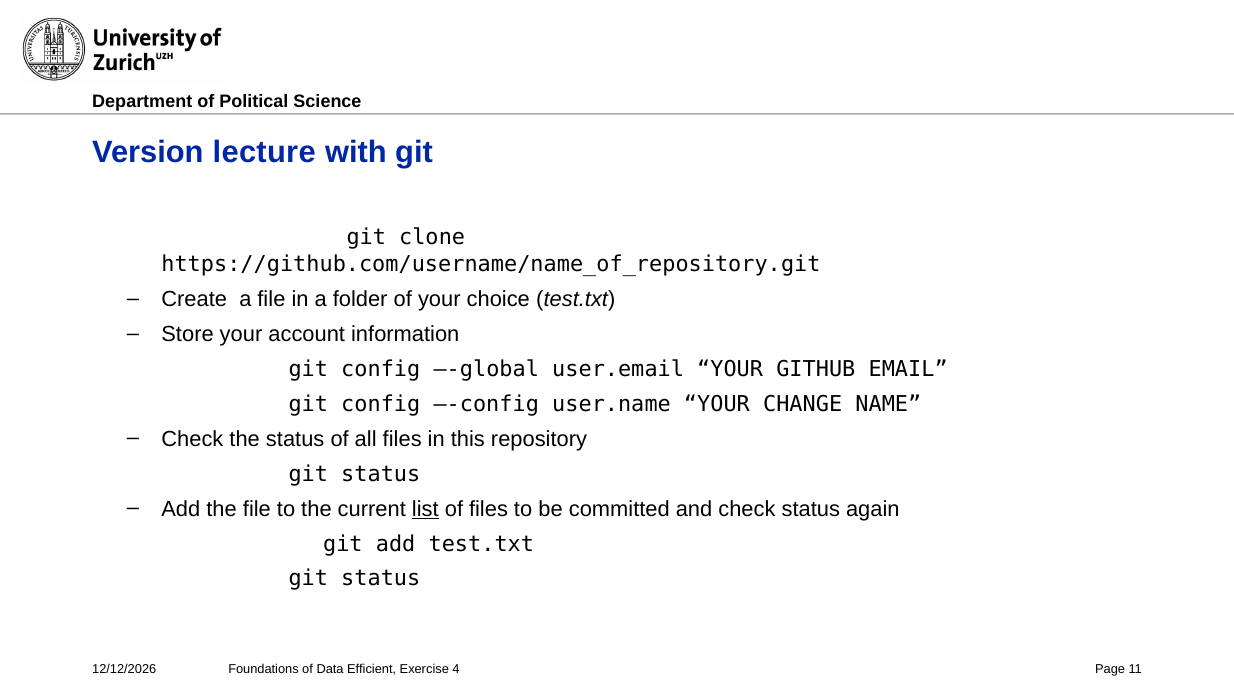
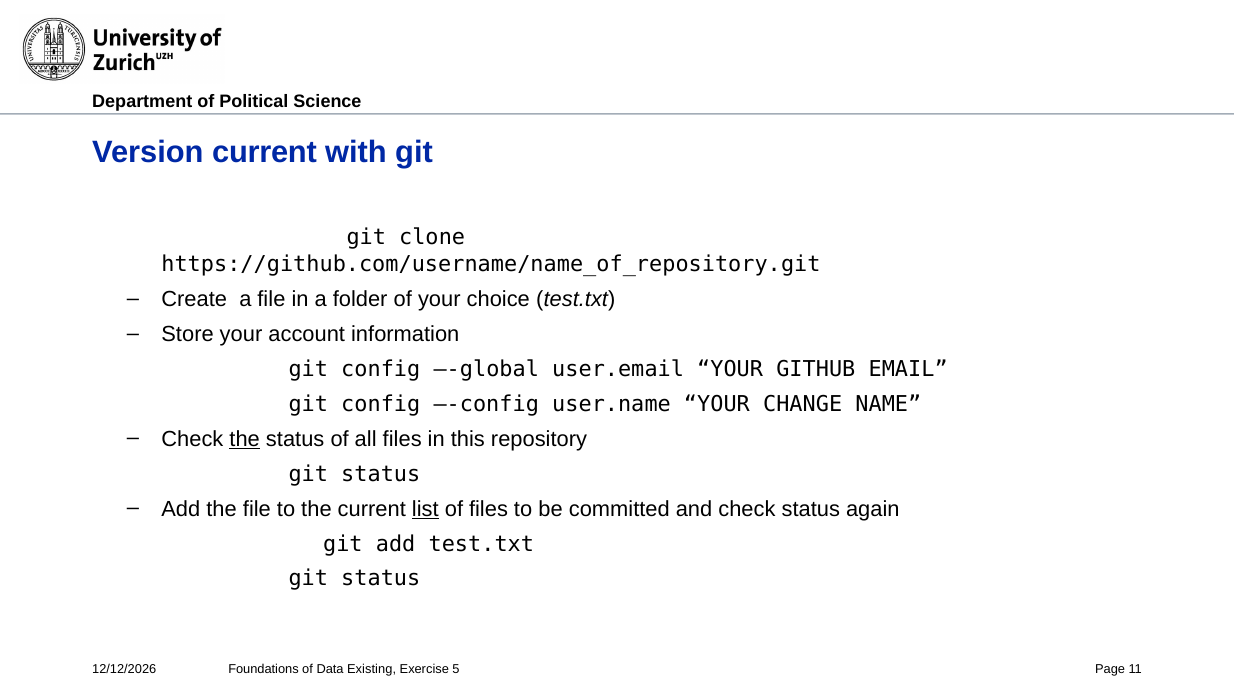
Version lecture: lecture -> current (264, 153)
the underline: none -> present (245, 439)
Efficient: Efficient -> Existing (372, 669)
4: 4 -> 5 (456, 669)
